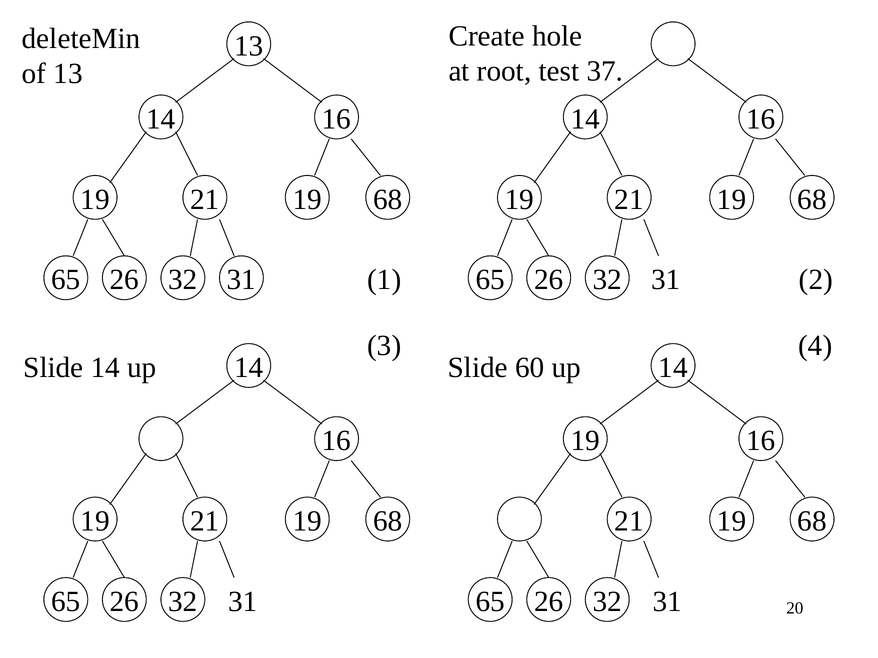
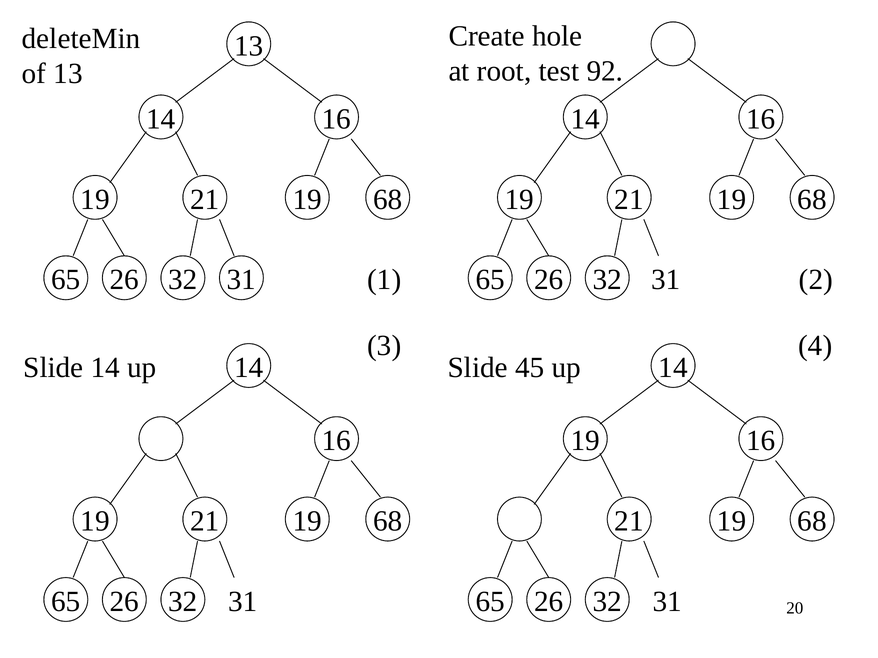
37: 37 -> 92 (605, 71)
60: 60 -> 45 (530, 368)
